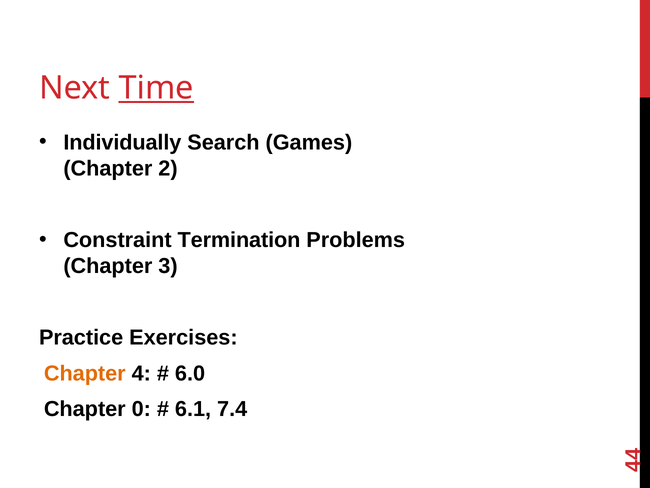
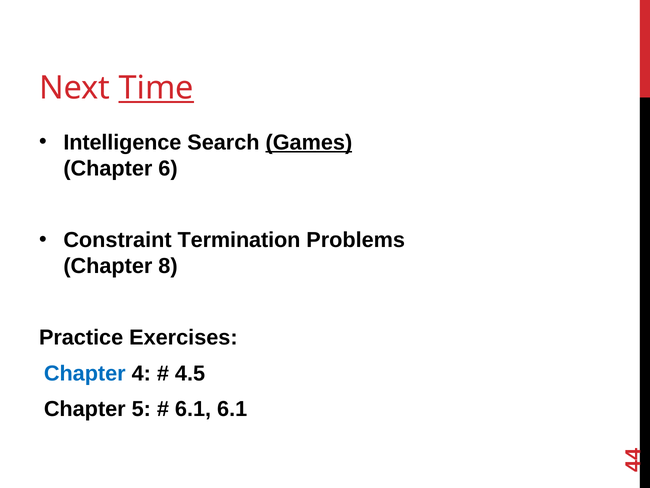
Individually: Individually -> Intelligence (122, 142)
Games underline: none -> present (309, 142)
2: 2 -> 6 (168, 168)
3: 3 -> 8 (168, 266)
Chapter colour: orange -> blue (85, 373)
6.0: 6.0 -> 4.5 (190, 373)
0: 0 -> 5 (141, 409)
6.1 7.4: 7.4 -> 6.1 (232, 409)
